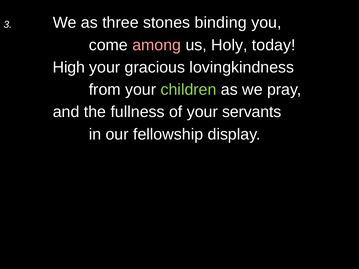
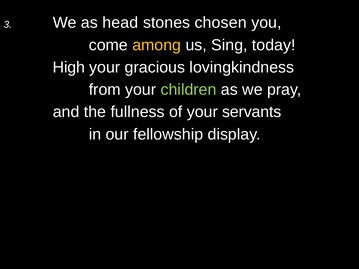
three: three -> head (120, 23)
binding: binding -> chosen (221, 23)
among colour: pink -> yellow (157, 45)
Holy: Holy -> Sing (229, 45)
